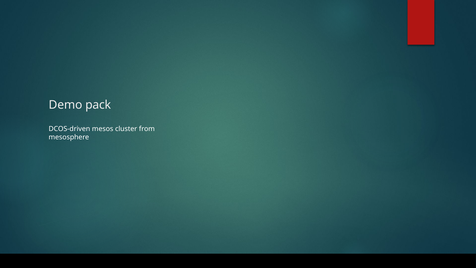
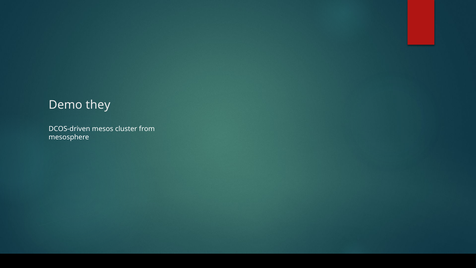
pack: pack -> they (98, 105)
